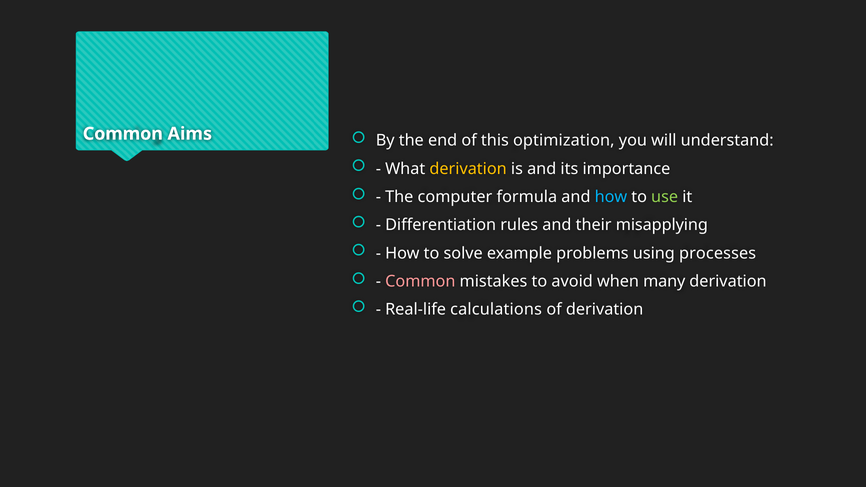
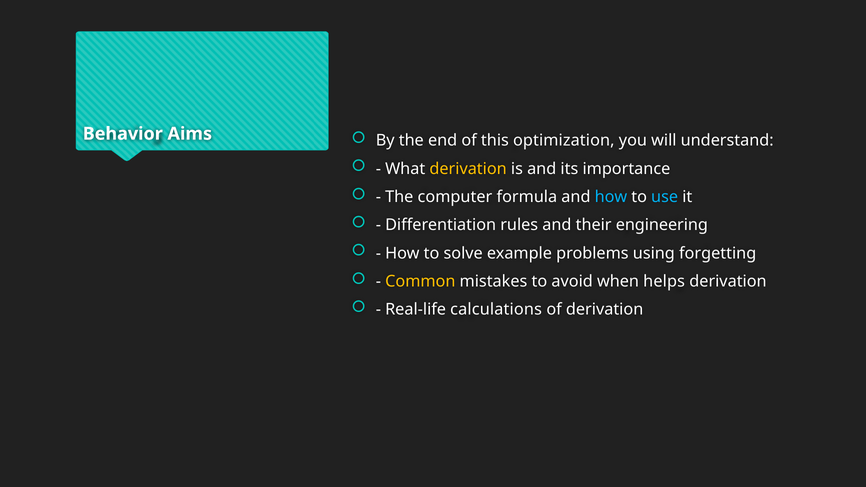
Common: Common -> Behavior (123, 134)
use colour: light green -> light blue (665, 197)
misapplying: misapplying -> engineering (662, 225)
processes: processes -> forgetting (718, 253)
Common colour: pink -> yellow (420, 281)
many: many -> helps (664, 281)
